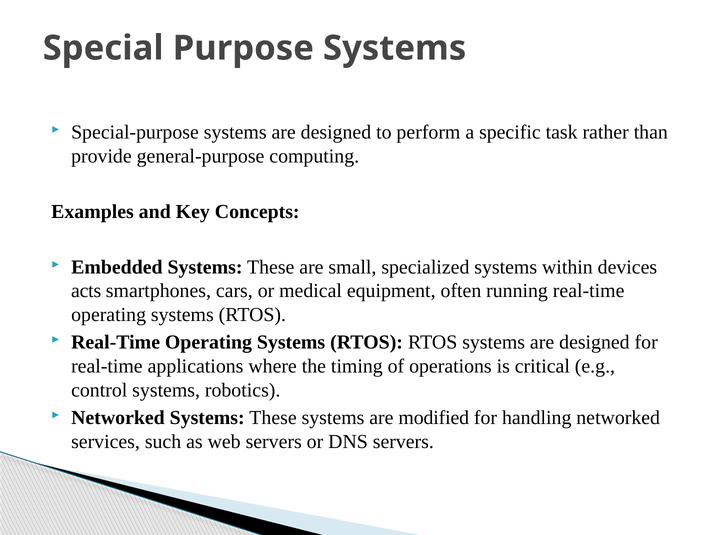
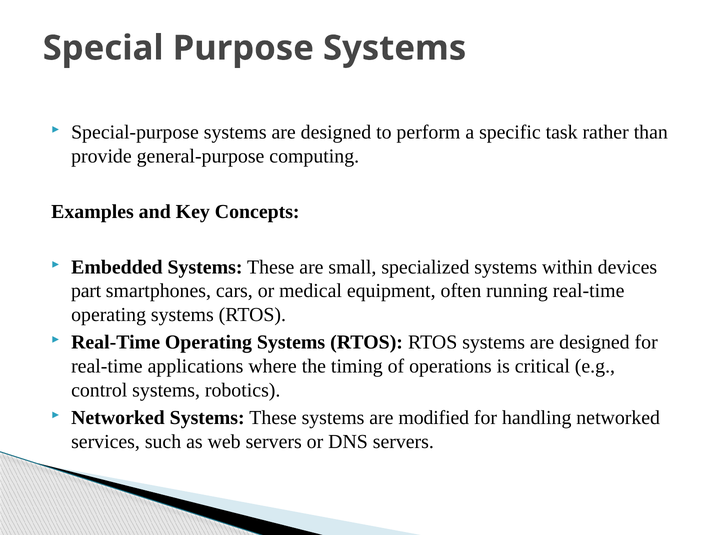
acts: acts -> part (86, 291)
